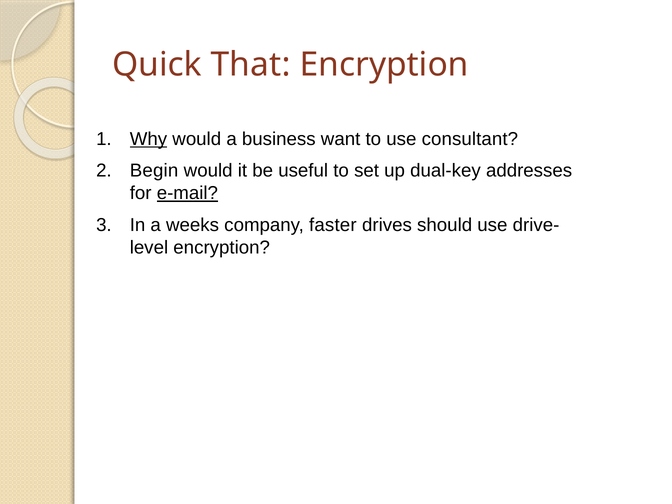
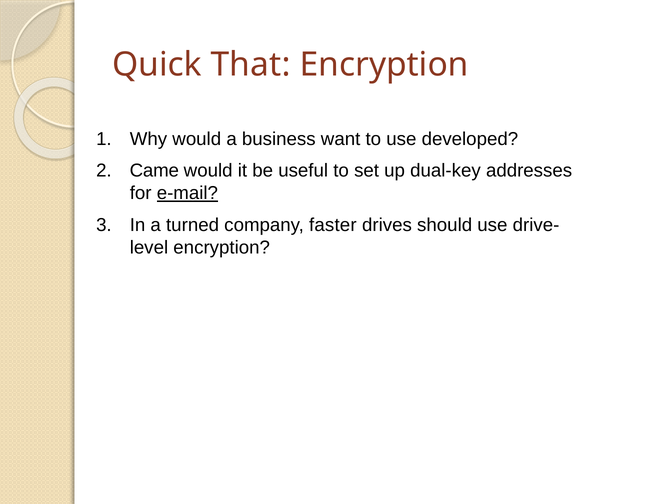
Why underline: present -> none (148, 139)
consultant: consultant -> developed (470, 139)
Begin: Begin -> Came (154, 171)
weeks: weeks -> turned (193, 225)
